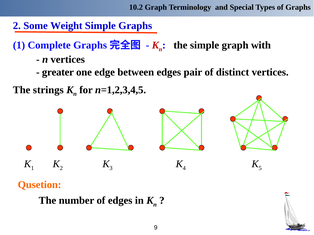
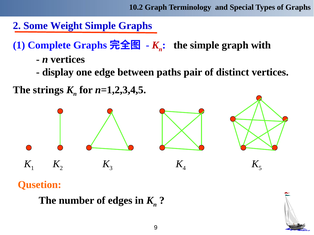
greater: greater -> display (58, 72)
between edges: edges -> paths (169, 72)
